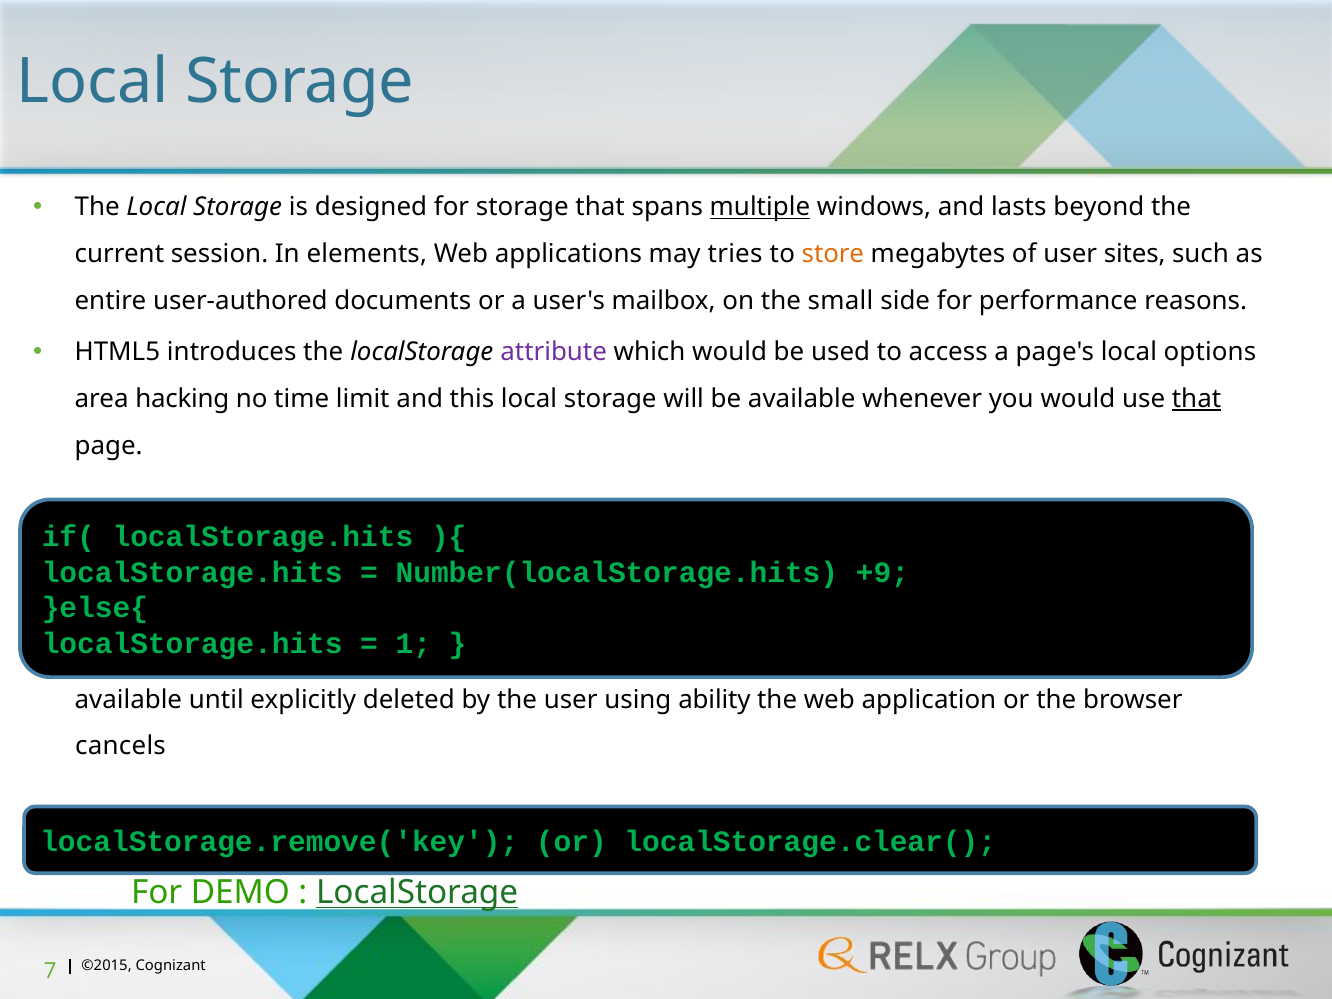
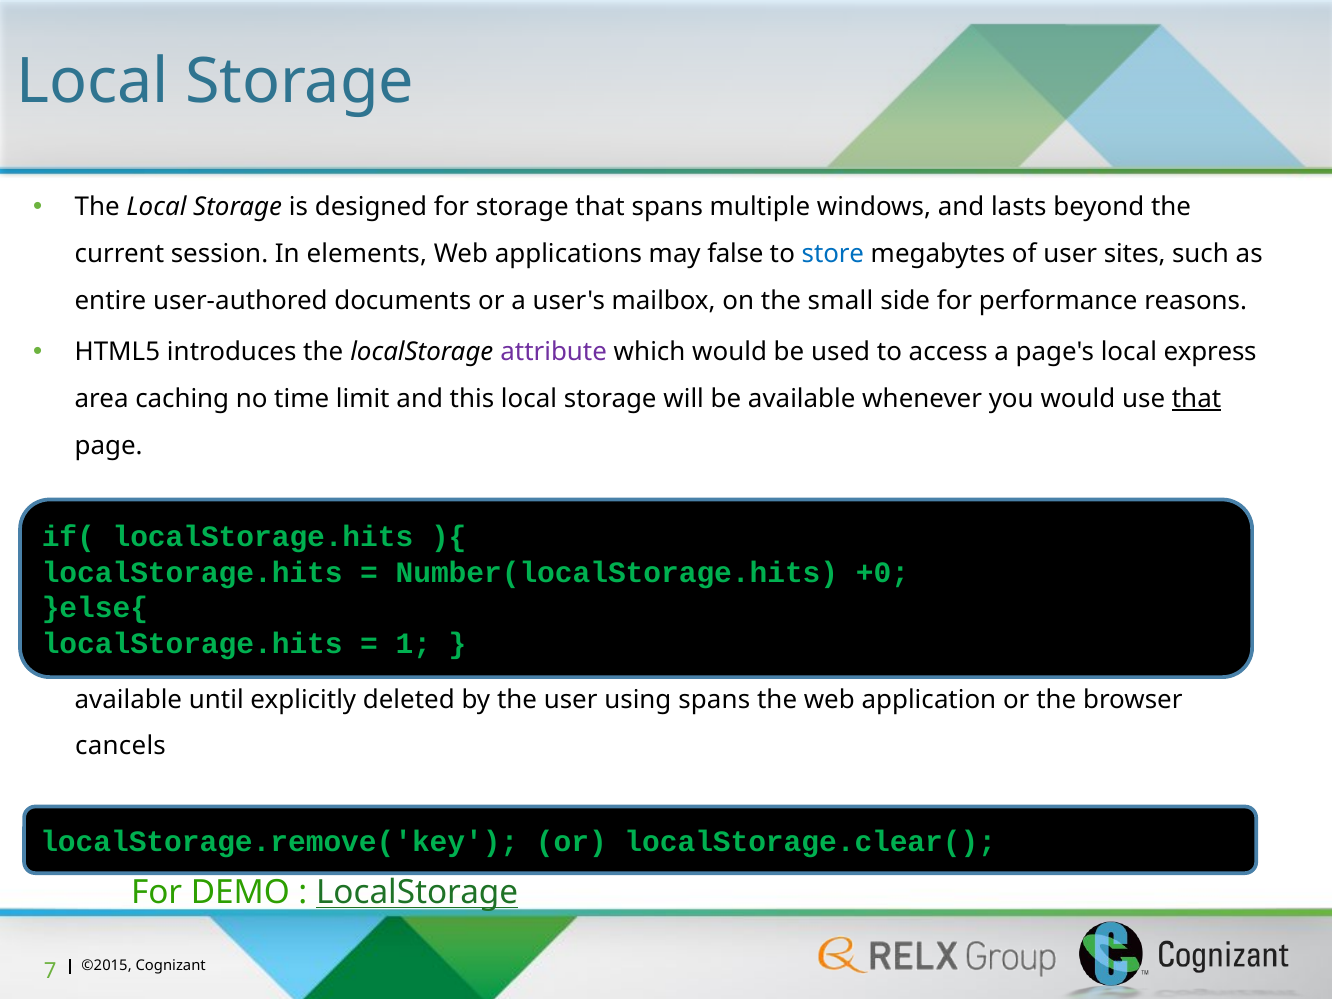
multiple underline: present -> none (760, 207)
tries: tries -> false (735, 254)
store colour: orange -> blue (833, 254)
options: options -> express (1210, 352)
hacking: hacking -> caching (182, 399)
+9: +9 -> +0 (882, 573)
using ability: ability -> spans (714, 699)
